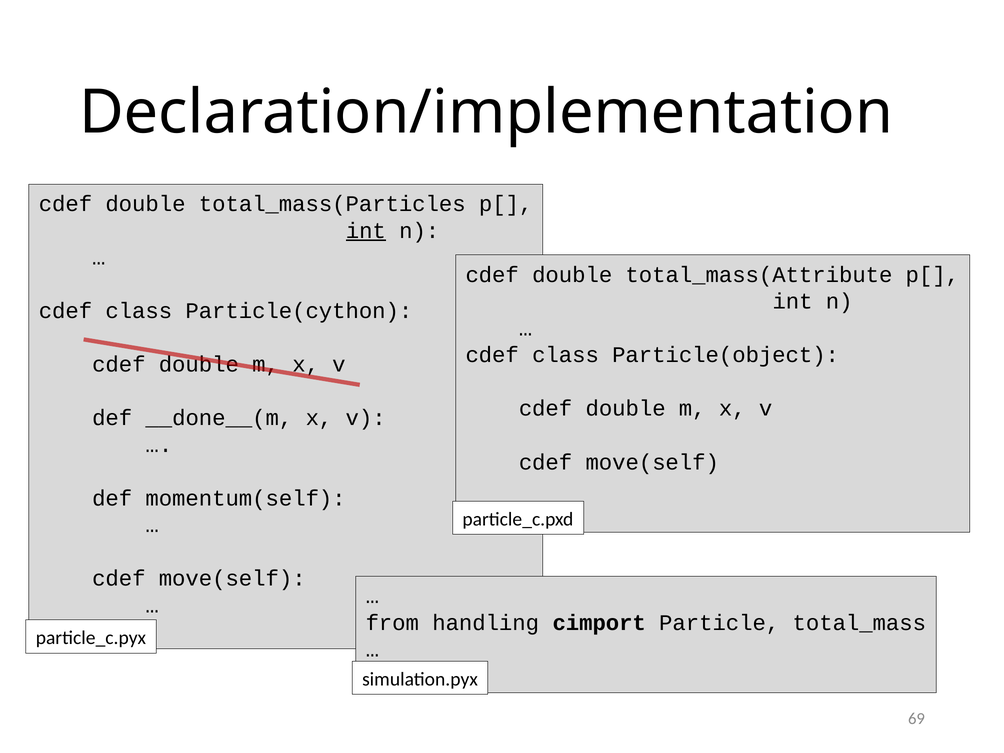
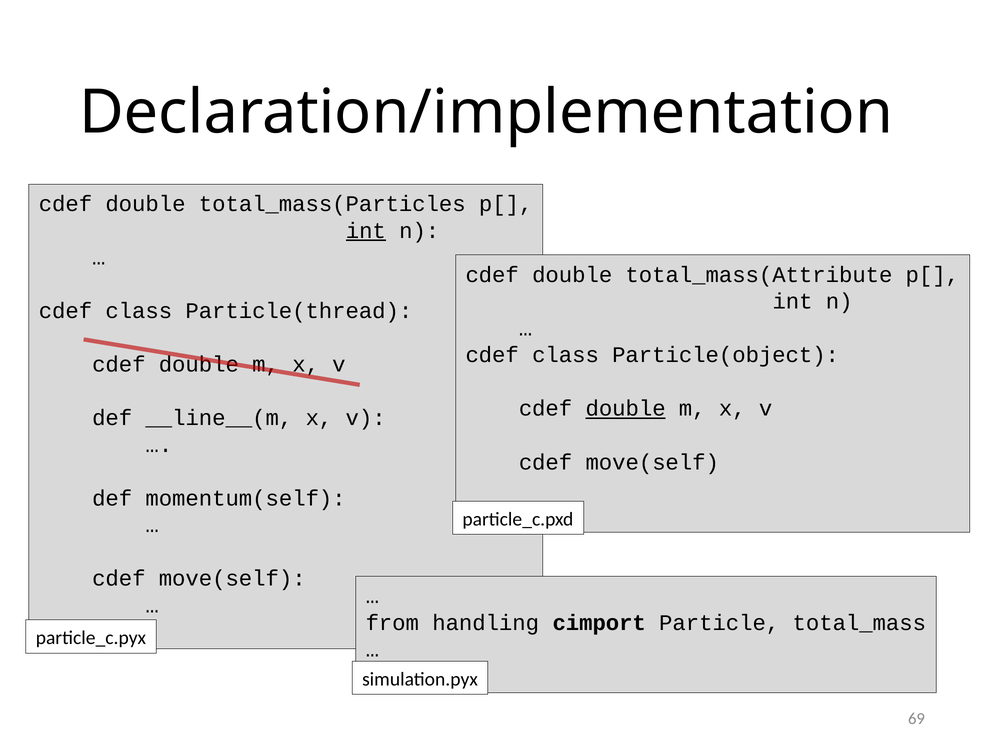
Particle(cython: Particle(cython -> Particle(thread (299, 311)
double underline: none -> present (626, 409)
__done__(m: __done__(m -> __line__(m (219, 418)
